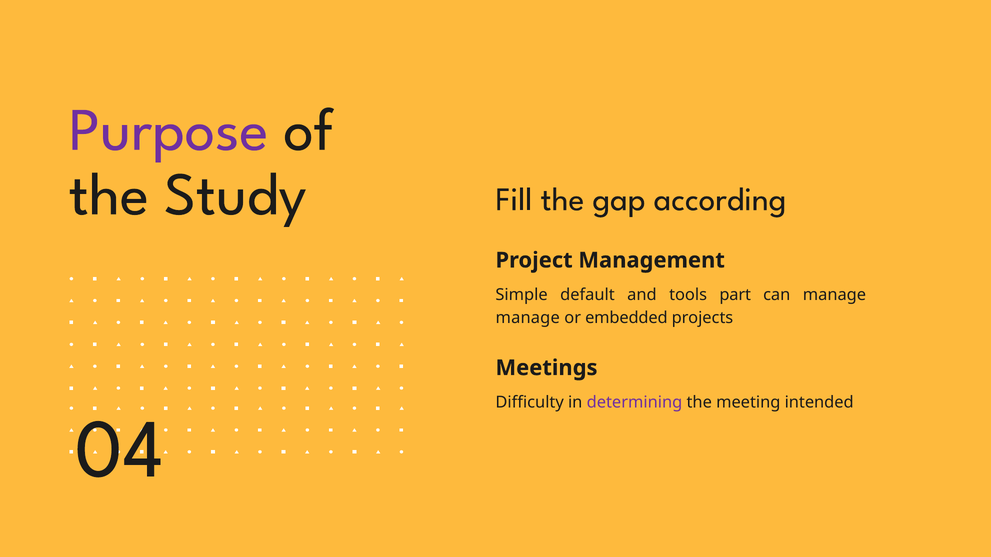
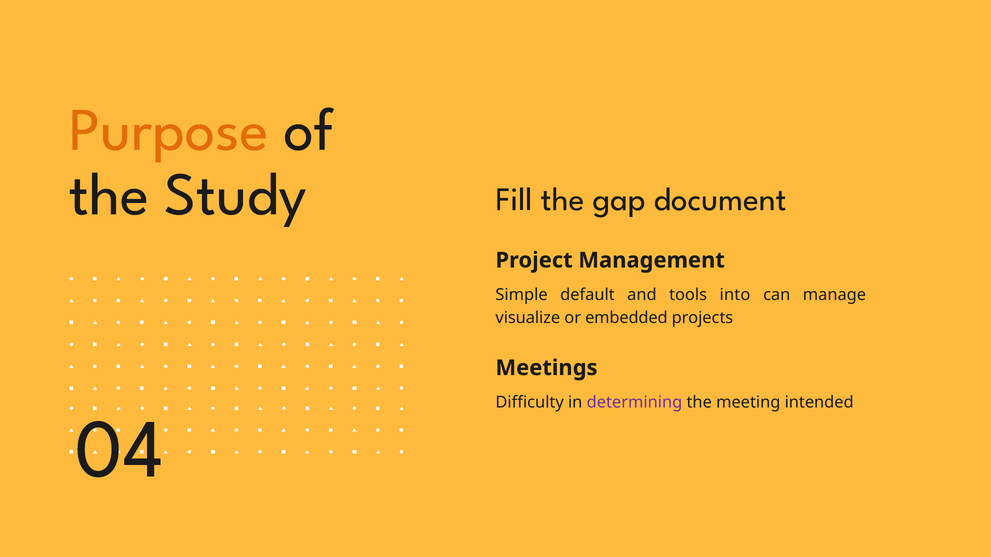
Purpose colour: purple -> orange (169, 130)
according: according -> document (720, 199)
part: part -> into (735, 295)
manage: manage -> visualize (528, 318)
